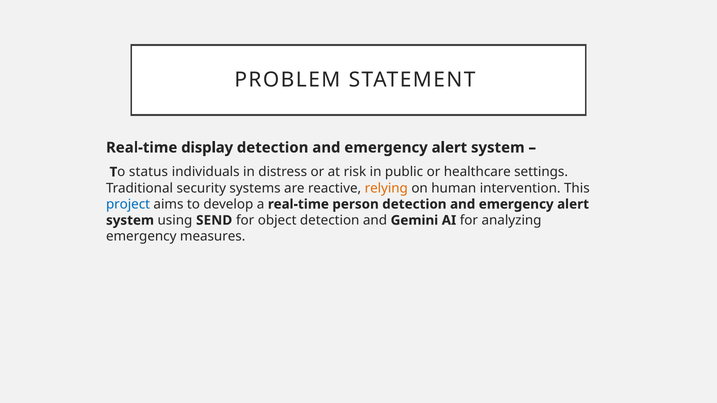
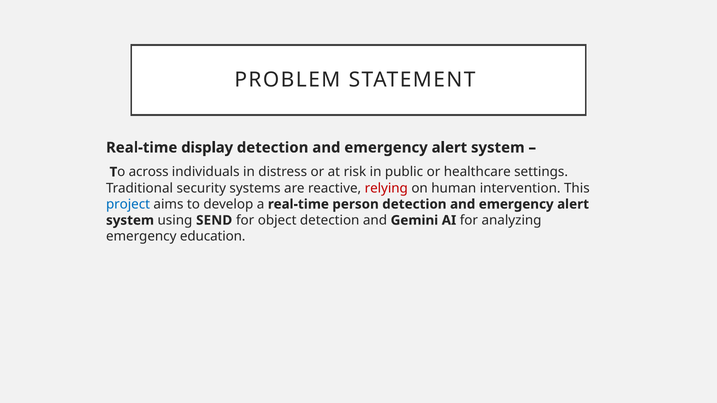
status: status -> across (149, 172)
relying colour: orange -> red (386, 188)
measures: measures -> education (213, 237)
